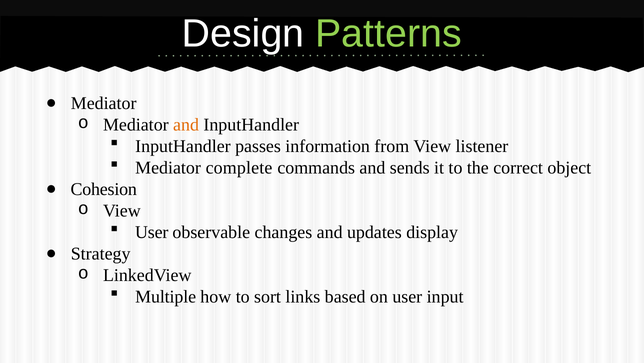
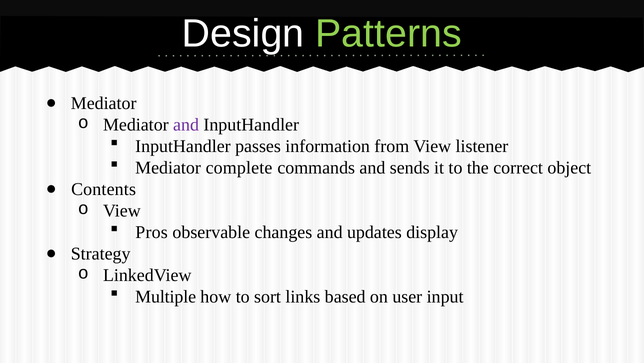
and colour: orange -> purple (186, 124)
Cohesion: Cohesion -> Contents (104, 189)
User: User -> Pros (152, 232)
